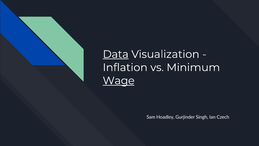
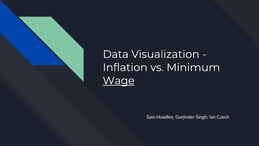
Data underline: present -> none (116, 54)
